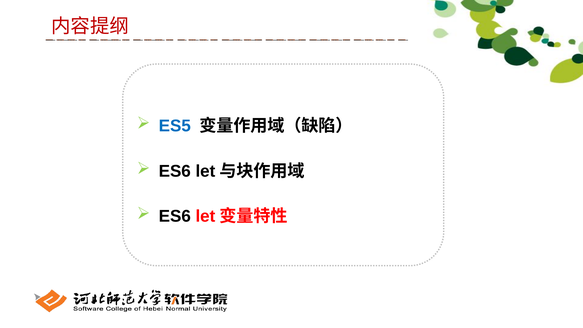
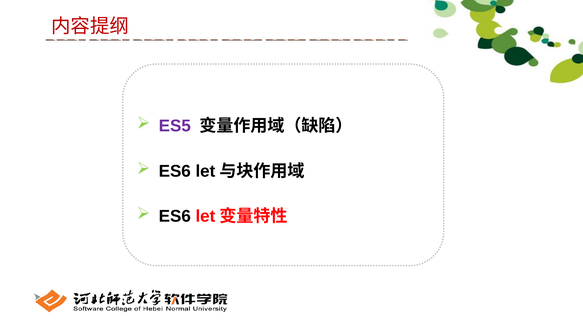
ES5 colour: blue -> purple (175, 126)
